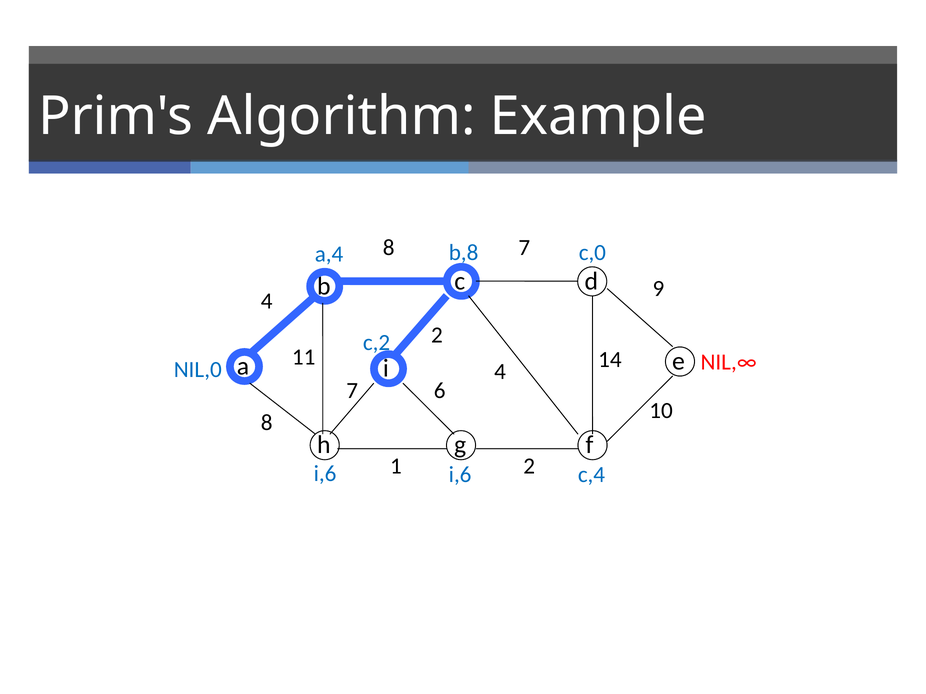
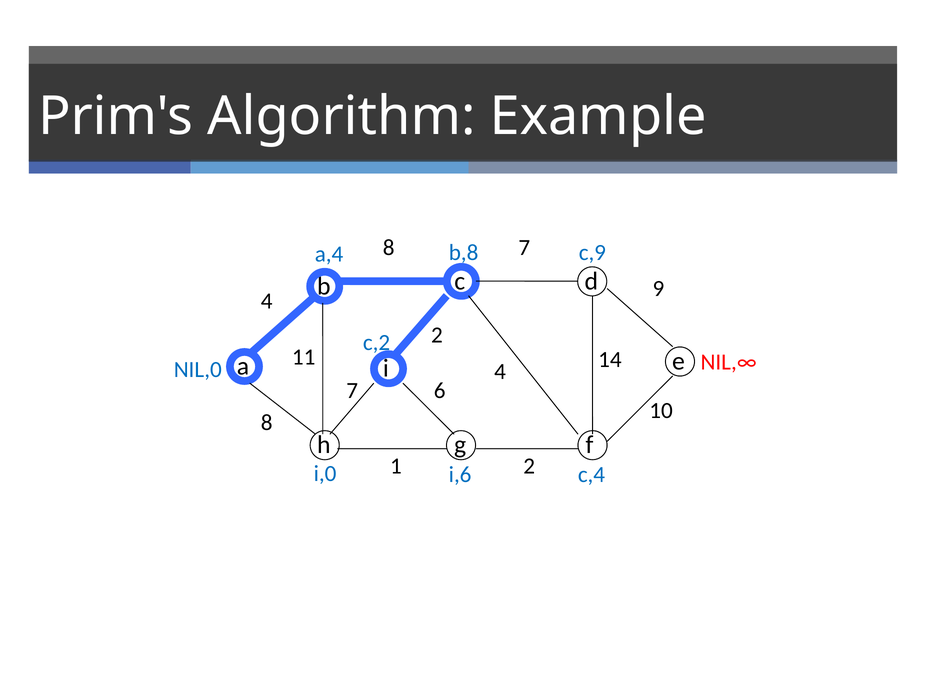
c,0: c,0 -> c,9 (592, 253)
i,6: i,6 -> i,0 (325, 474)
